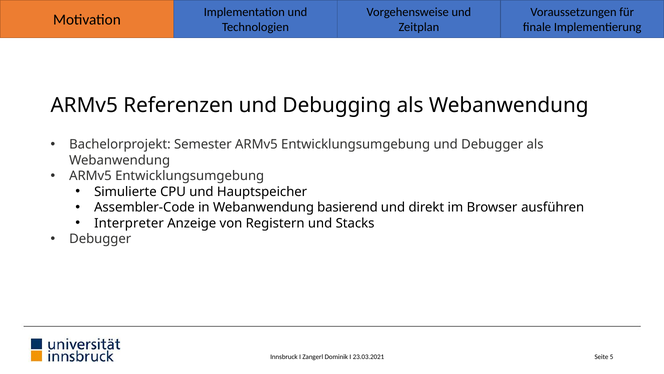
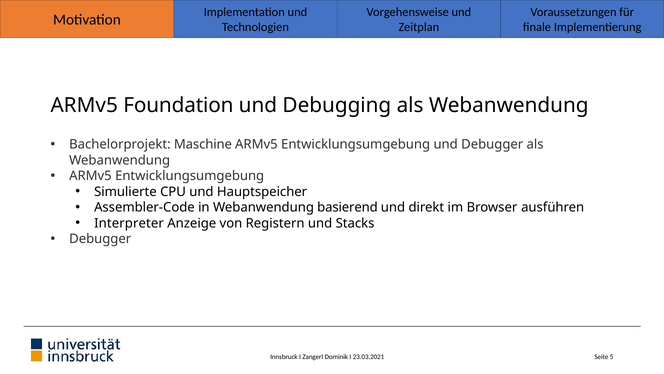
Referenzen: Referenzen -> Foundation (178, 105)
Semester: Semester -> Maschine (203, 144)
